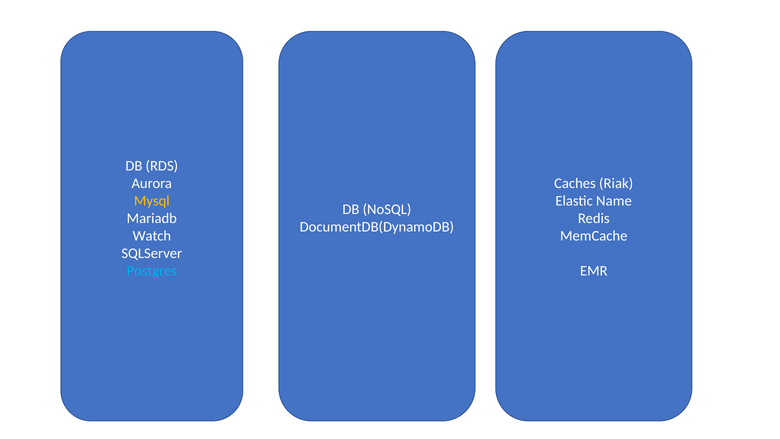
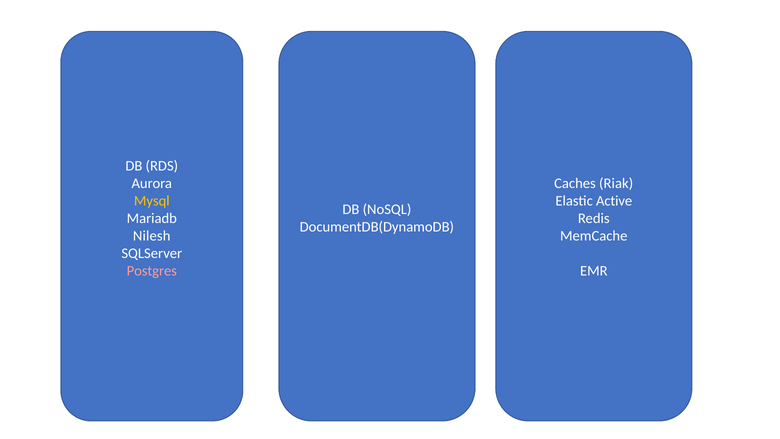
Name: Name -> Active (614, 201)
Watch: Watch -> Nilesh (152, 236)
Postgres colour: light blue -> pink (152, 271)
